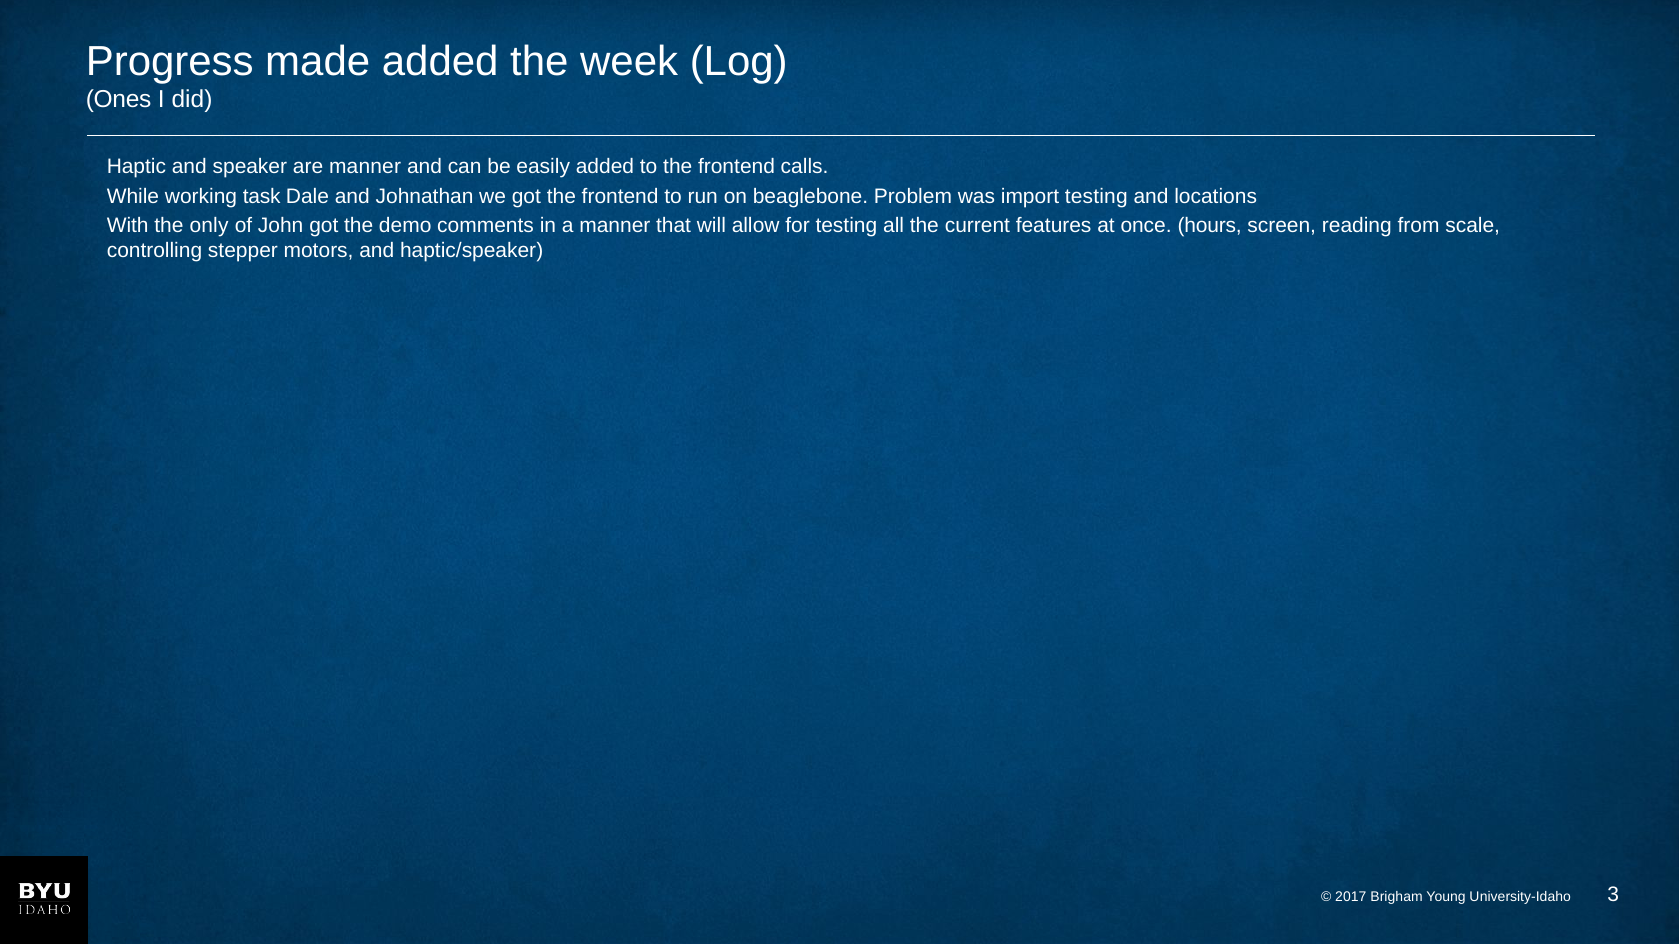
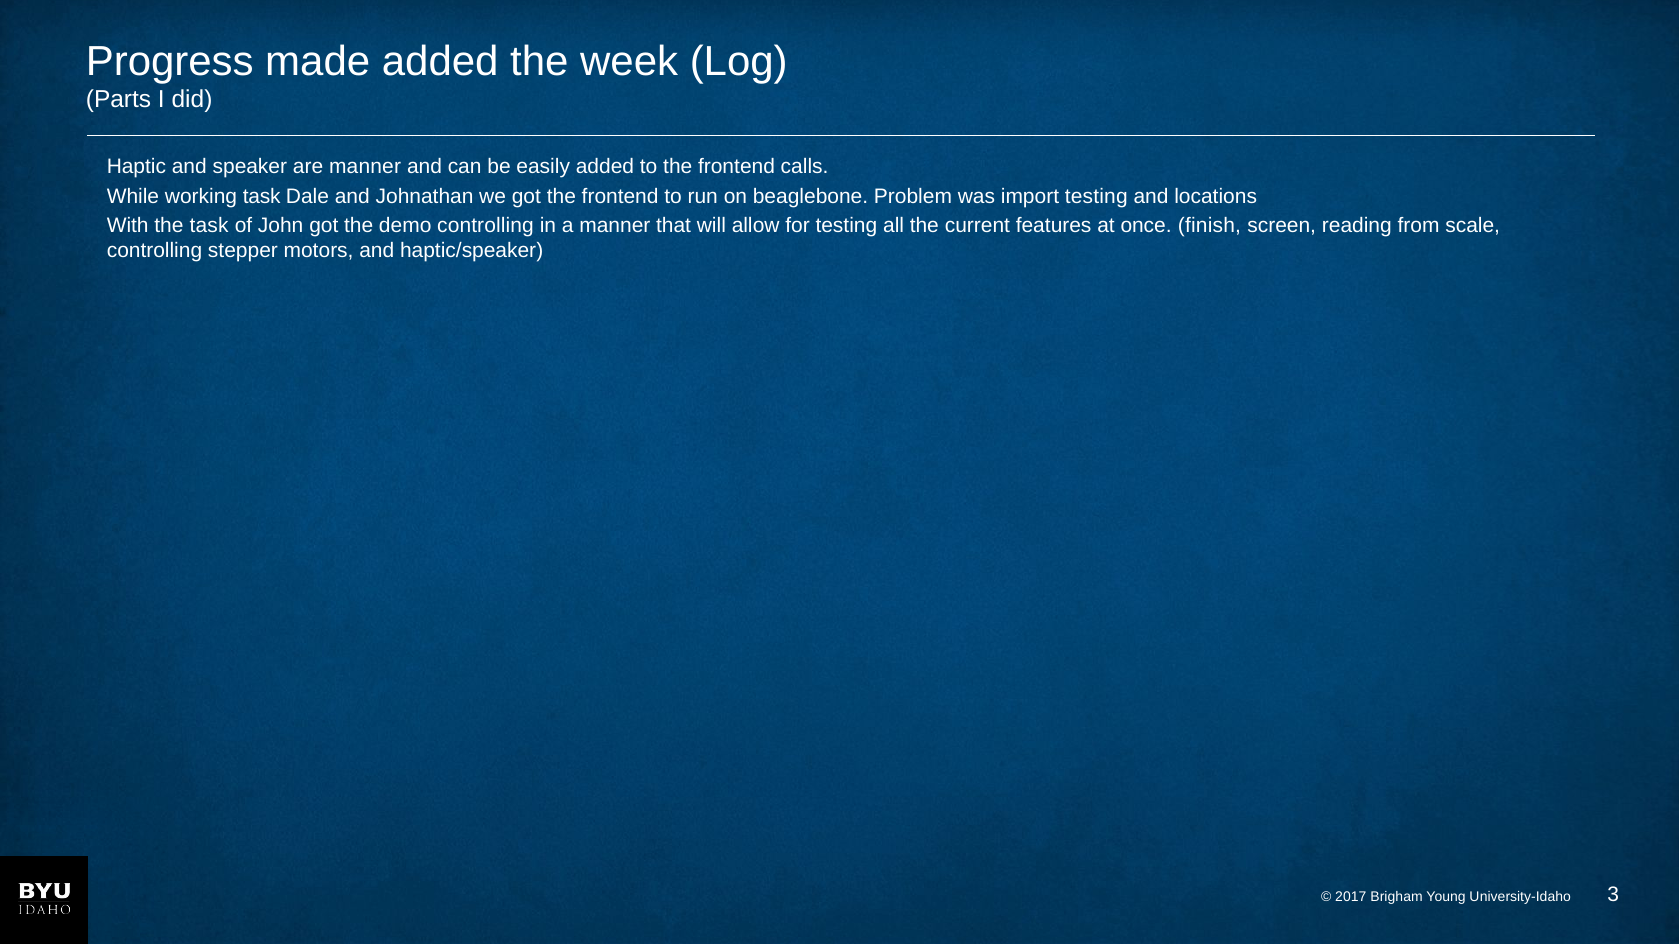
Ones: Ones -> Parts (119, 100)
the only: only -> task (209, 226)
demo comments: comments -> controlling (486, 226)
hours: hours -> finish (1209, 226)
